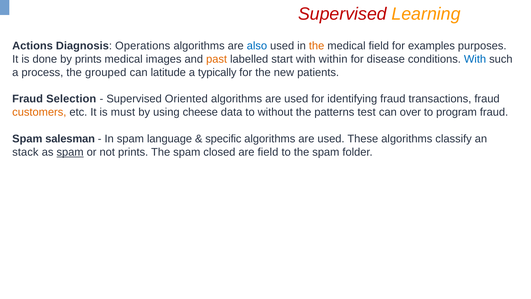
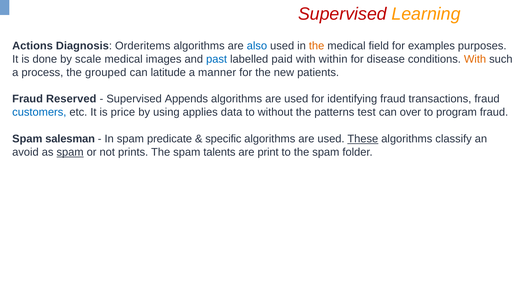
Operations: Operations -> Orderitems (143, 46)
by prints: prints -> scale (88, 59)
past colour: orange -> blue (217, 59)
start: start -> paid (282, 59)
With colour: blue -> orange (475, 59)
typically: typically -> manner (217, 72)
Selection: Selection -> Reserved (71, 99)
Oriented: Oriented -> Appends (186, 99)
customers colour: orange -> blue (39, 112)
must: must -> price (123, 112)
cheese: cheese -> applies (200, 112)
language: language -> predicate (170, 139)
These underline: none -> present (363, 139)
stack: stack -> avoid (25, 152)
closed: closed -> talents (219, 152)
are field: field -> print (268, 152)
